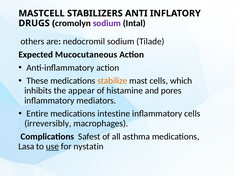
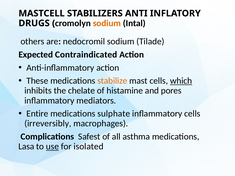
sodium colour: purple -> orange (107, 23)
Mucocutaneous: Mucocutaneous -> Contraindicated (86, 55)
which underline: none -> present (181, 81)
appear: appear -> chelate (82, 91)
intestine: intestine -> sulphate (114, 114)
nystatin: nystatin -> isolated (89, 147)
